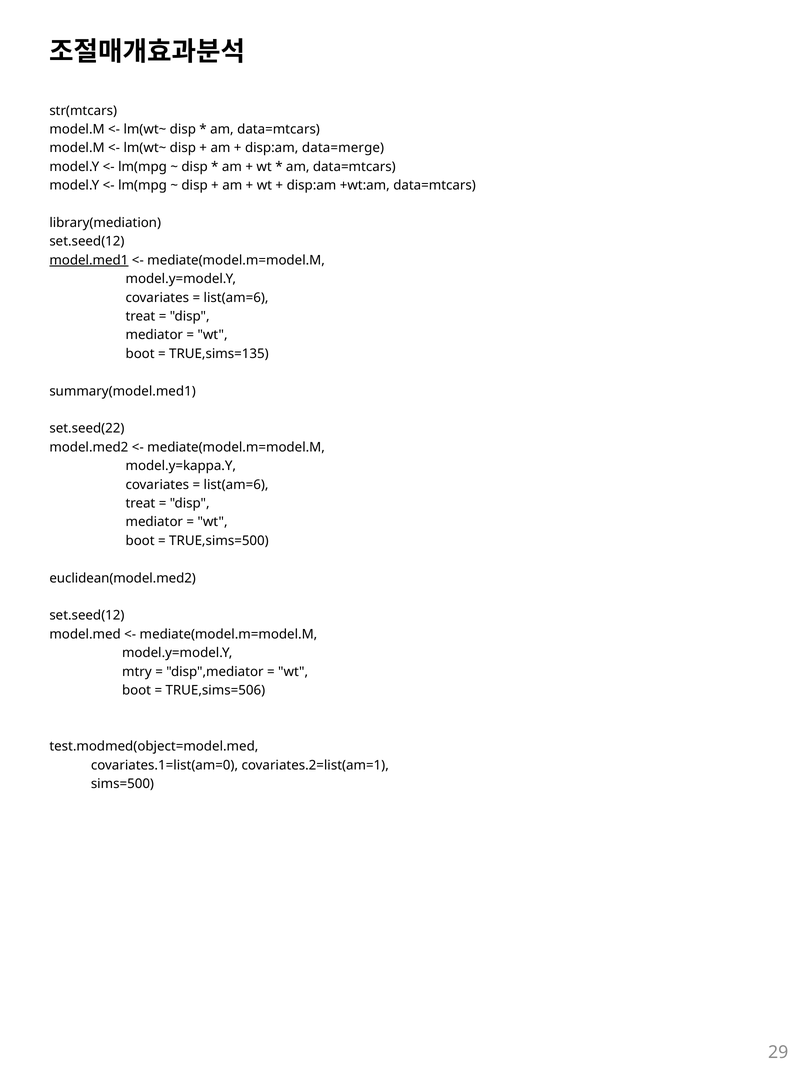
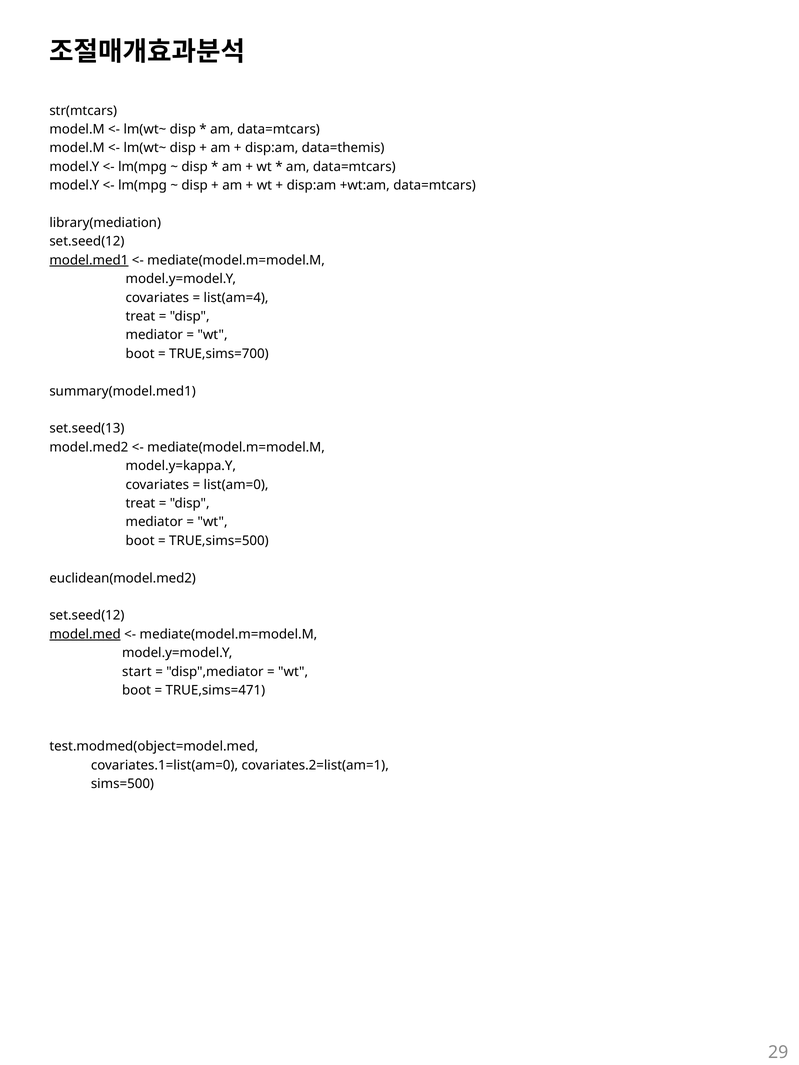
data=merge: data=merge -> data=themis (343, 148)
list(am=6: list(am=6 -> list(am=4 (236, 298)
TRUE,sims=135: TRUE,sims=135 -> TRUE,sims=700 (219, 354)
set.seed(22: set.seed(22 -> set.seed(13 (87, 429)
list(am=6: list(am=6 -> list(am=0 (236, 485)
model.med underline: none -> present (85, 634)
mtry: mtry -> start (137, 672)
TRUE,sims=506: TRUE,sims=506 -> TRUE,sims=471 (215, 691)
